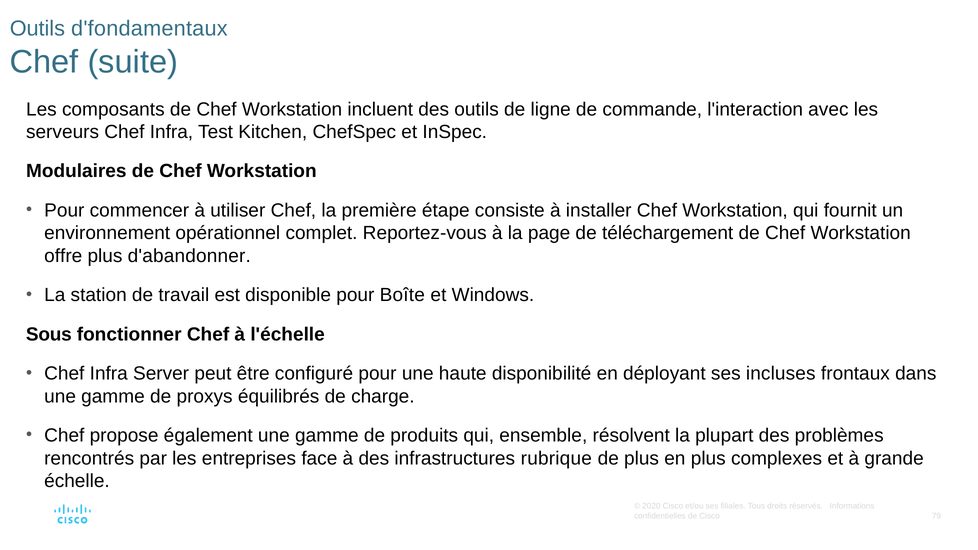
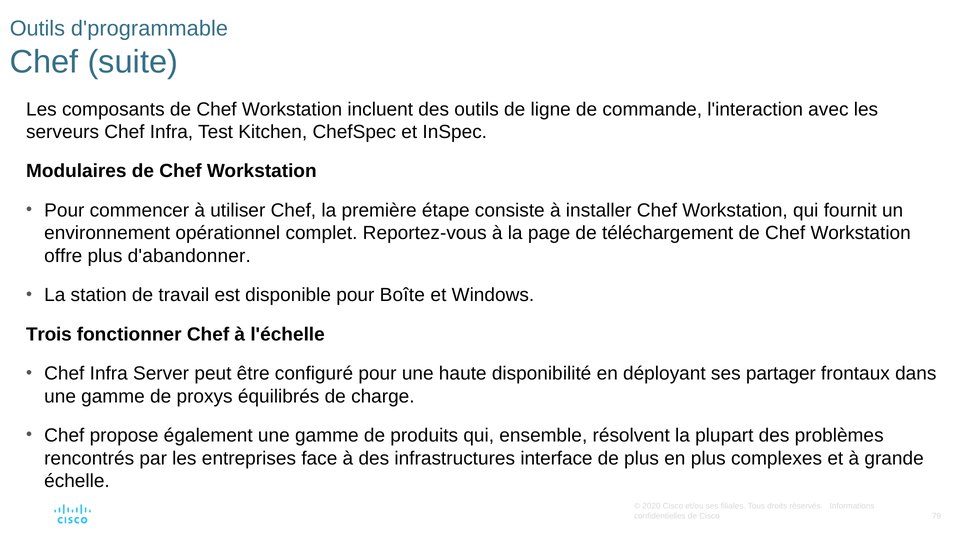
d'fondamentaux: d'fondamentaux -> d'programmable (149, 29)
Sous: Sous -> Trois (49, 334)
incluses: incluses -> partager (781, 374)
rubrique: rubrique -> interface (556, 458)
